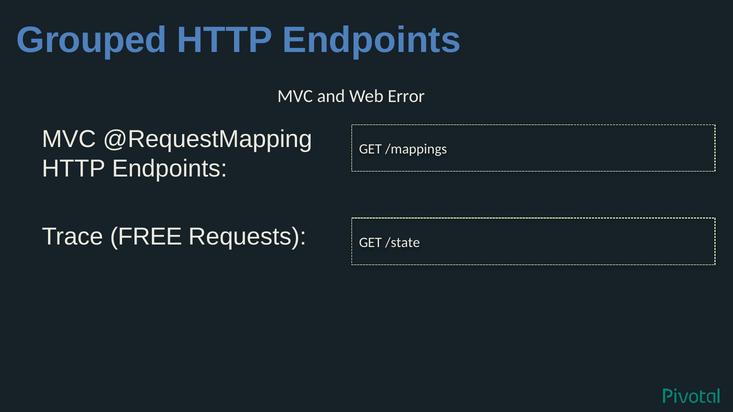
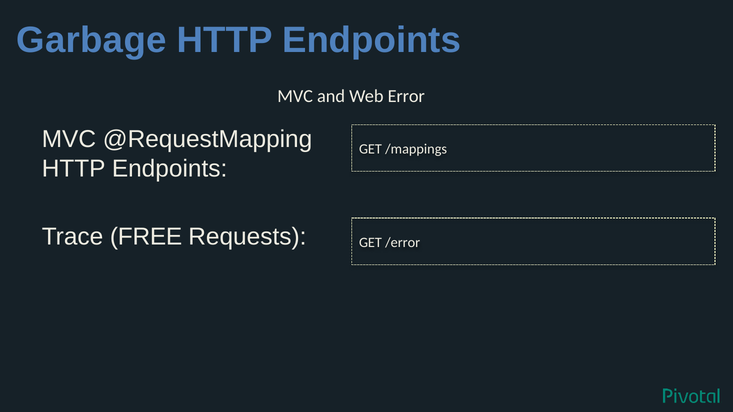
Grouped: Grouped -> Garbage (91, 40)
/state: /state -> /error (403, 243)
